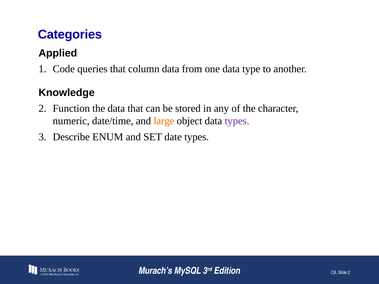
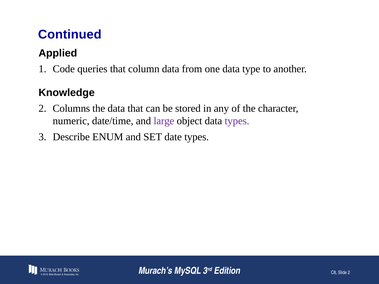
Categories: Categories -> Continued (70, 34)
Function: Function -> Columns (71, 108)
large colour: orange -> purple (164, 121)
